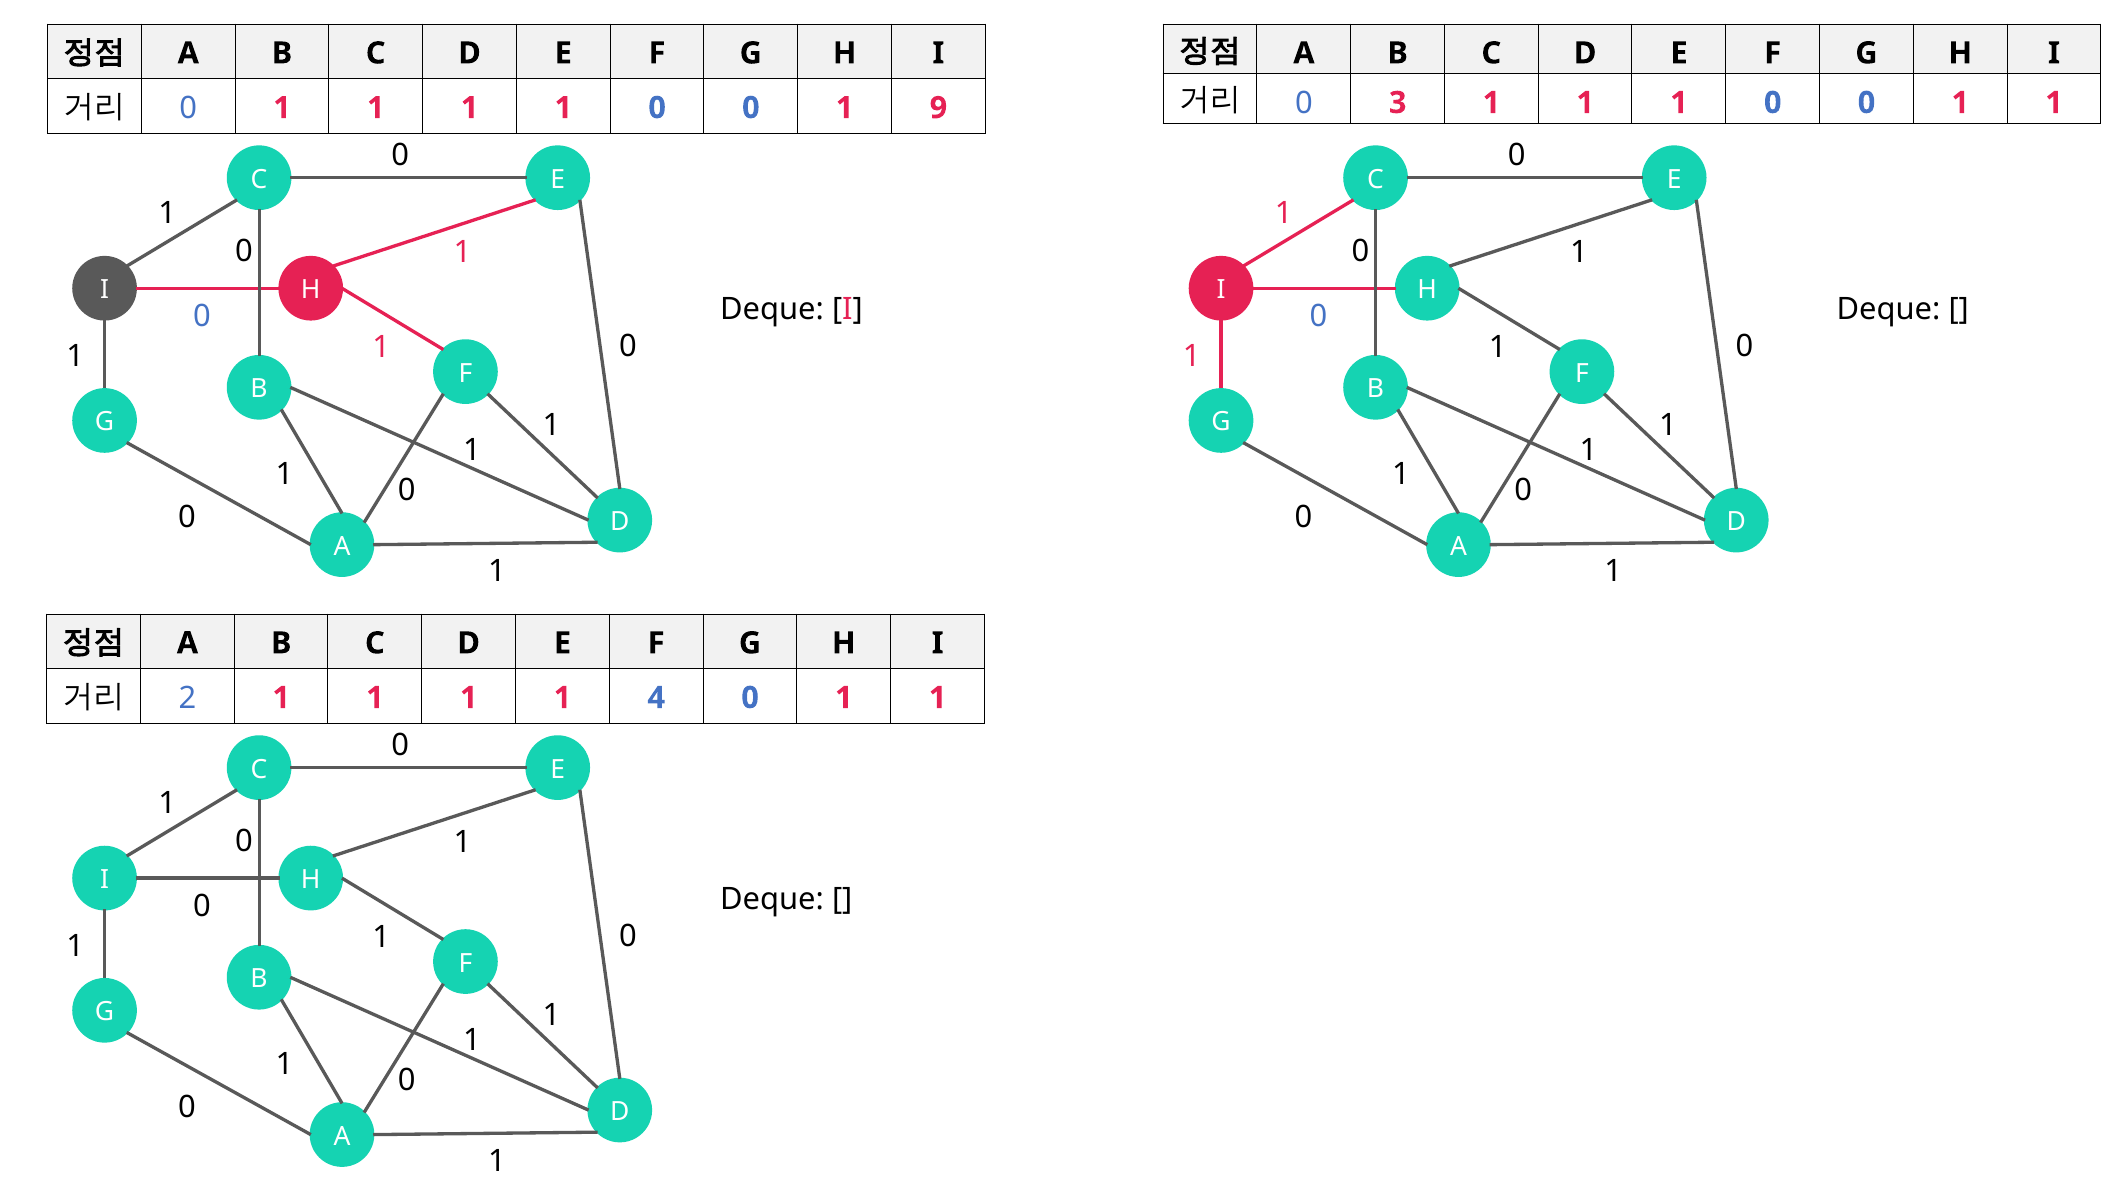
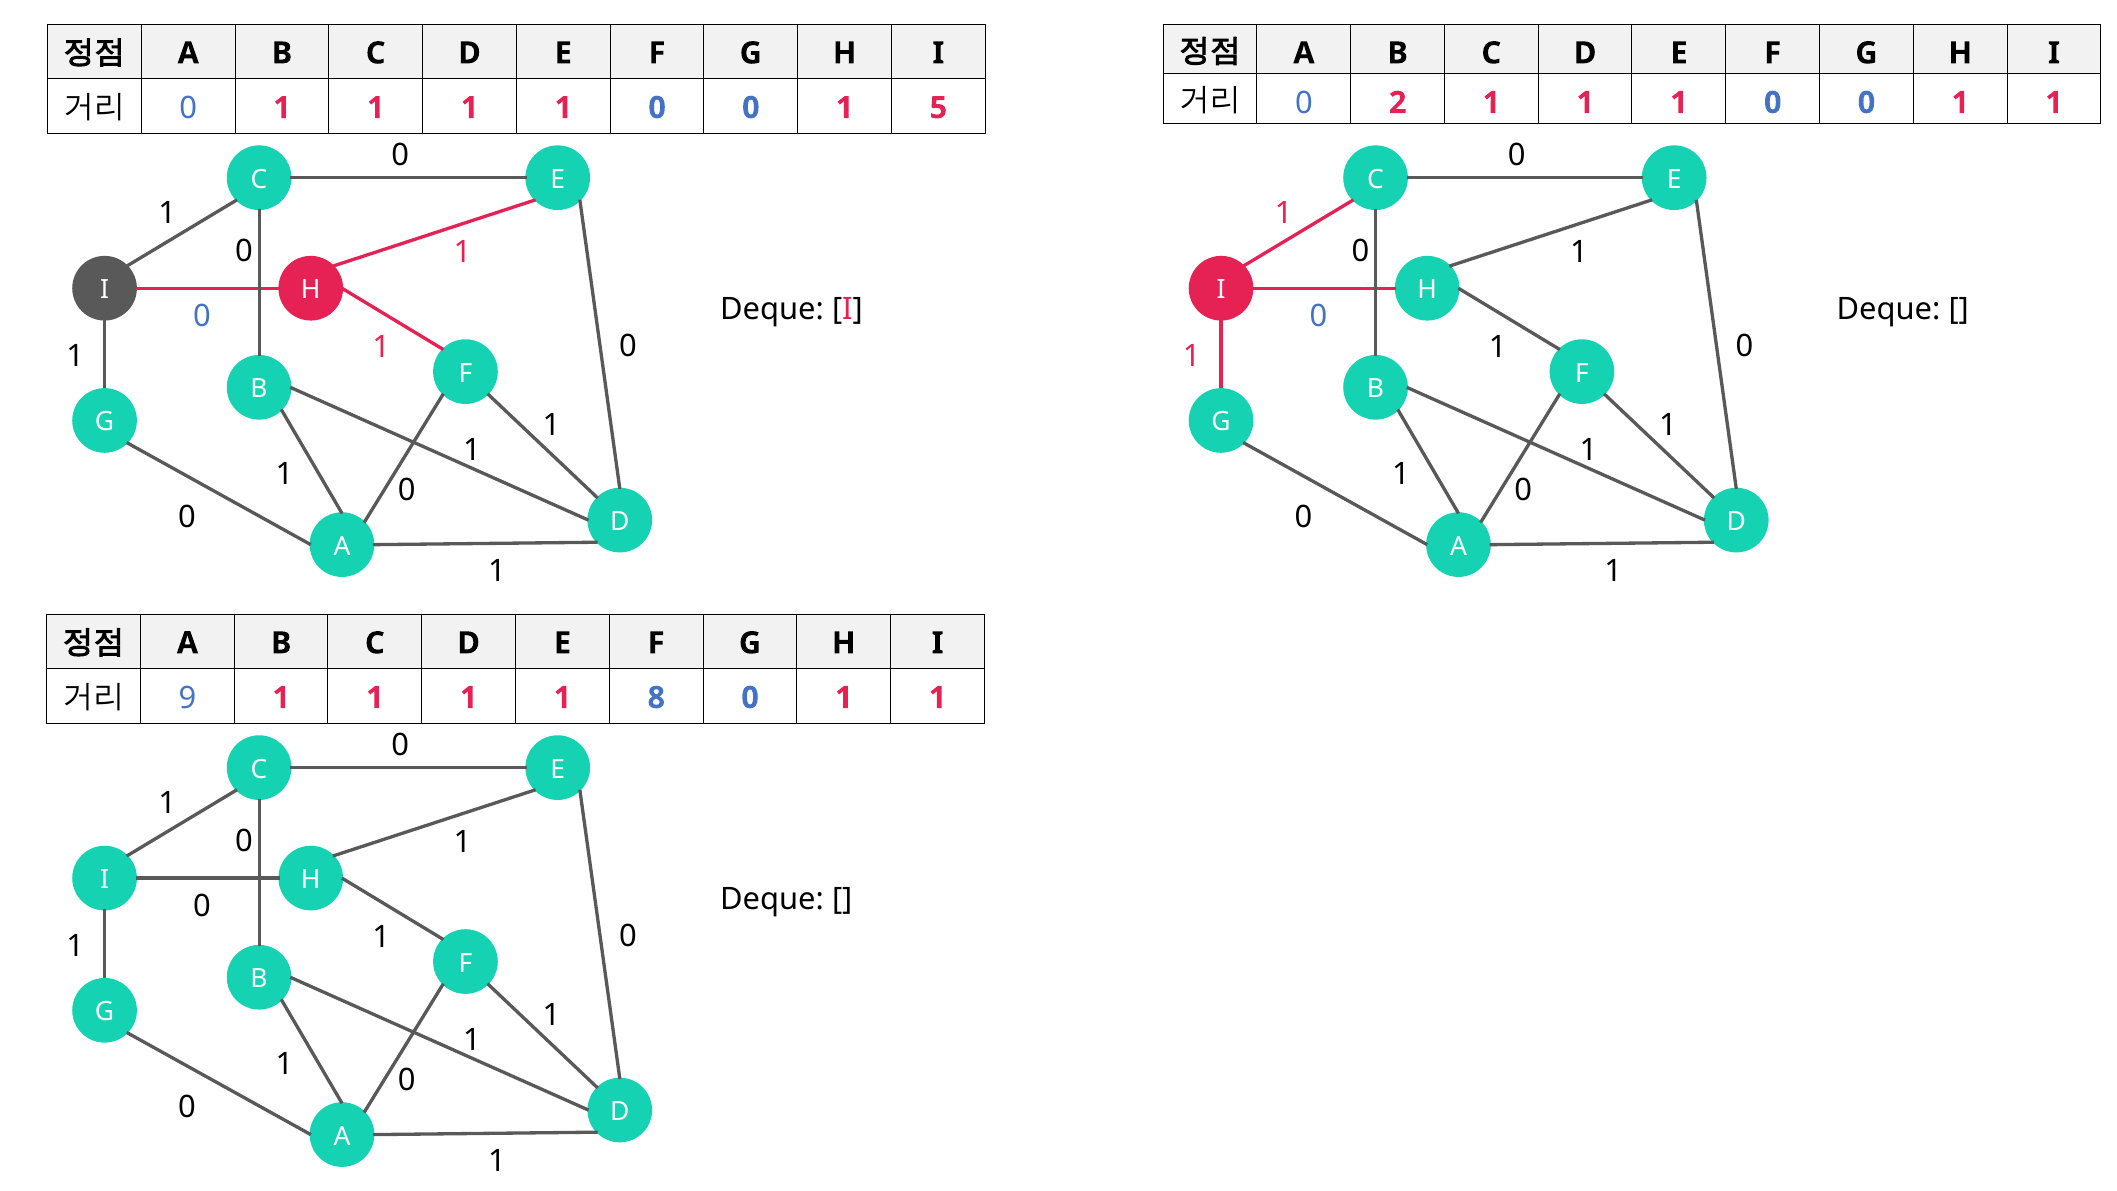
3: 3 -> 2 (1398, 103)
9: 9 -> 5 (938, 108)
2: 2 -> 9 (187, 698)
4: 4 -> 8 (656, 698)
